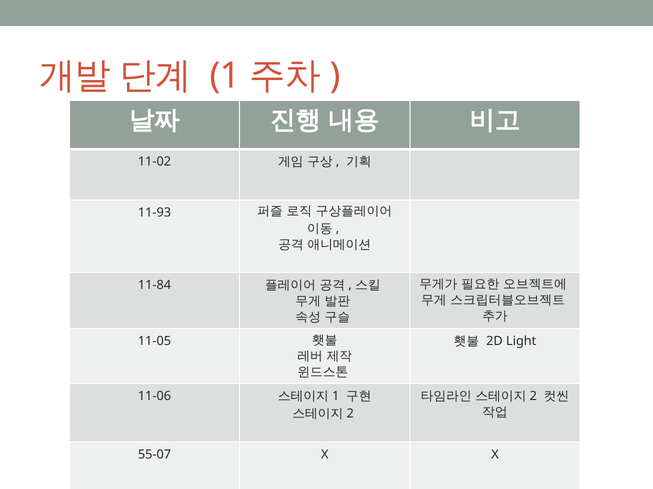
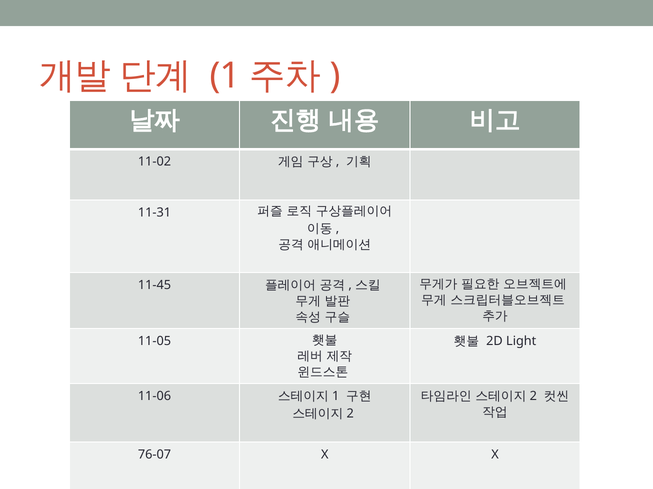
11-93: 11-93 -> 11-31 (155, 213)
11-84: 11-84 -> 11-45 (155, 286)
55-07: 55-07 -> 76-07 (155, 455)
